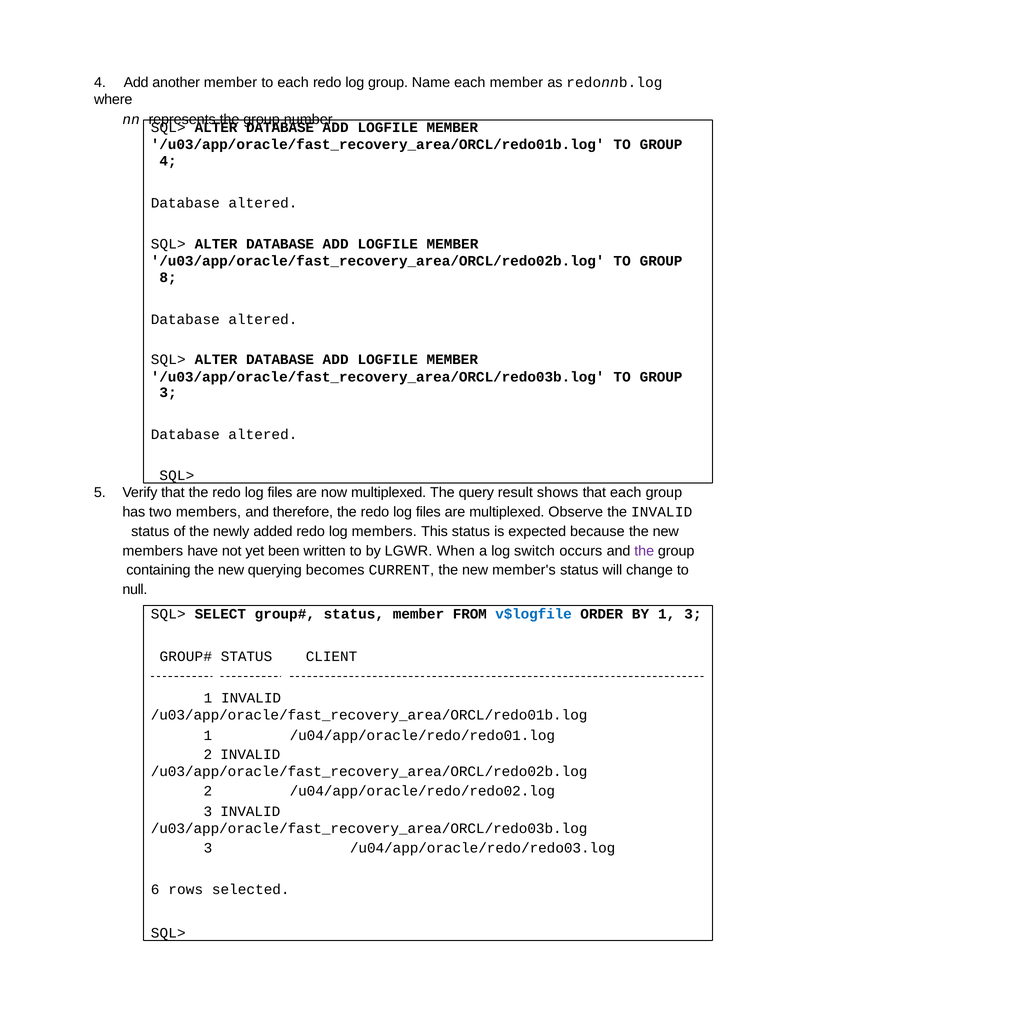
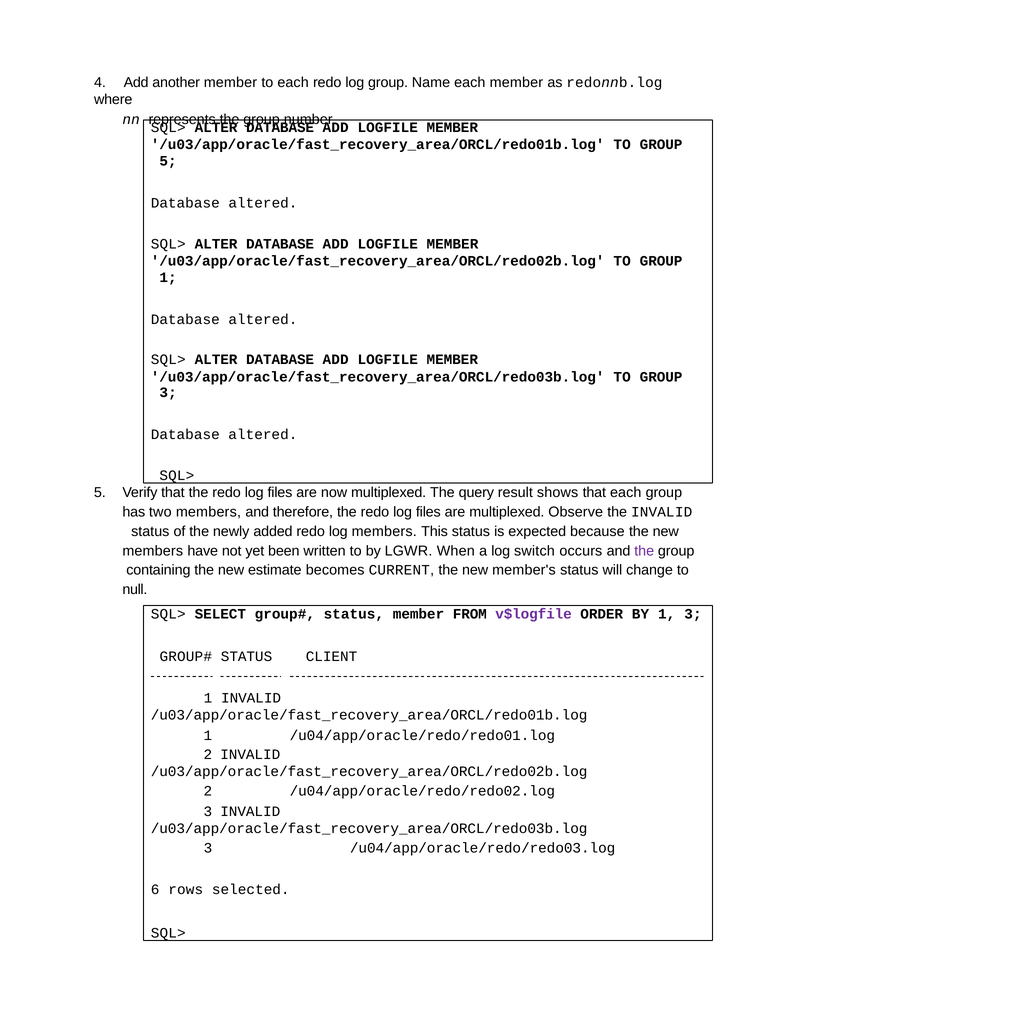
4: 4 -> 5 (168, 161)
8: 8 -> 1 (168, 278)
querying: querying -> estimate (275, 570)
v$logfile colour: blue -> purple (534, 614)
